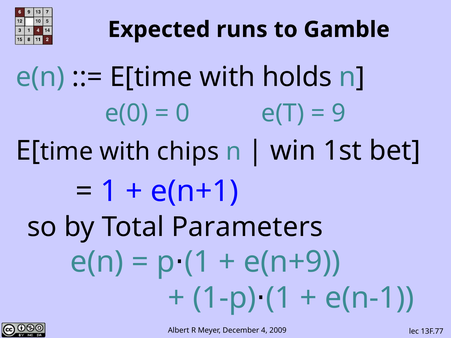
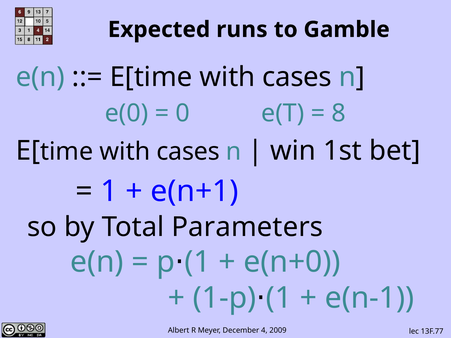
E[time with holds: holds -> cases (297, 77)
9: 9 -> 8 (339, 113)
time with chips: chips -> cases (188, 152)
e(n+9: e(n+9 -> e(n+0 (292, 262)
